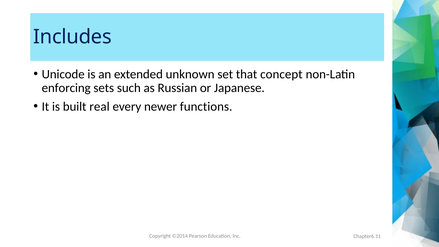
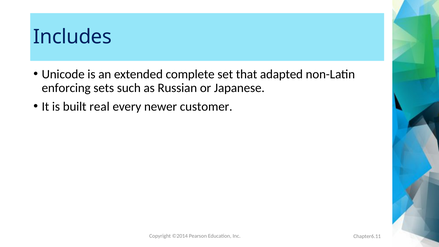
unknown: unknown -> complete (190, 74)
concept: concept -> adapted (281, 74)
functions: functions -> customer (206, 106)
